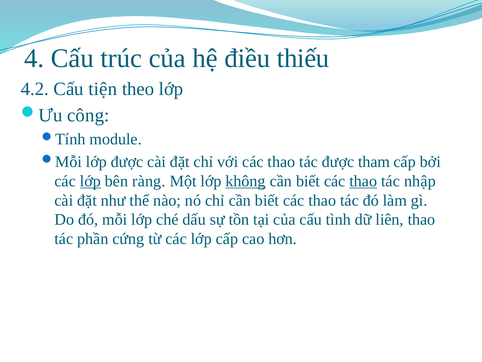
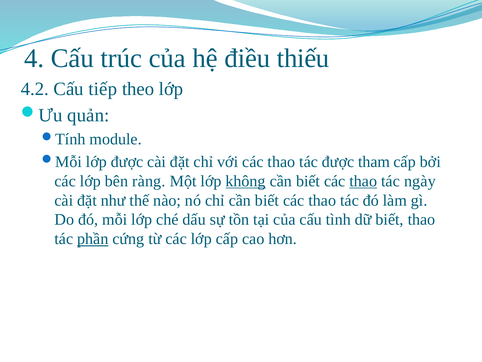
tiện: tiện -> tiếp (103, 89)
công: công -> quản (88, 115)
lớp underline: present -> none (90, 181)
nhập: nhập -> ngày (420, 181)
dữ liên: liên -> biết (390, 219)
phần underline: none -> present (93, 239)
